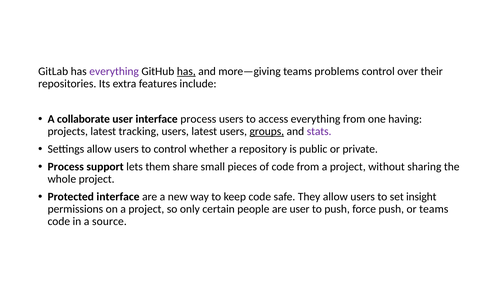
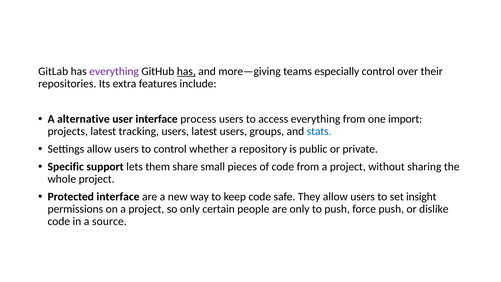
problems: problems -> especially (337, 71)
collaborate: collaborate -> alternative (83, 119)
having: having -> import (405, 119)
groups underline: present -> none (267, 131)
stats colour: purple -> blue (319, 131)
Process: Process -> Specific (66, 167)
are user: user -> only (300, 209)
or teams: teams -> dislike (434, 209)
